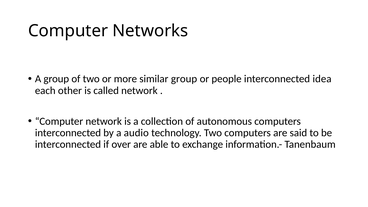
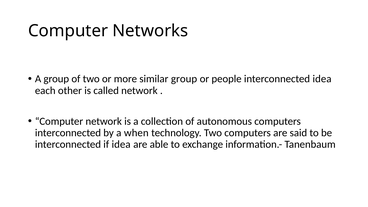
audio: audio -> when (136, 133)
if over: over -> idea (121, 144)
